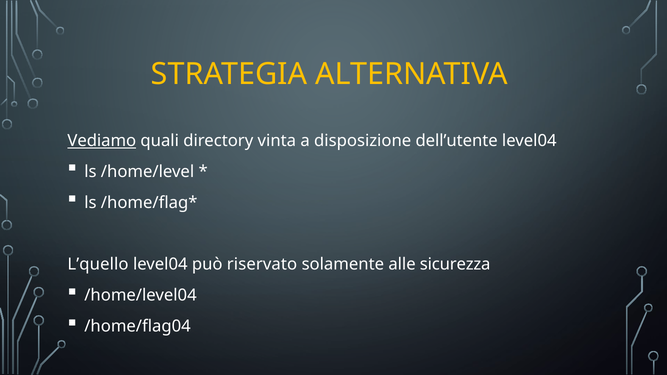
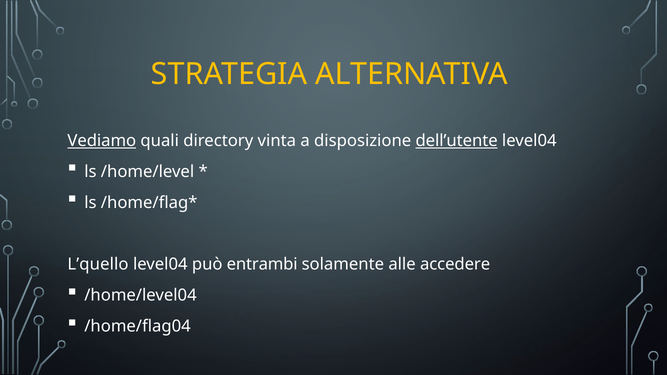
dell’utente underline: none -> present (457, 141)
riservato: riservato -> entrambi (262, 265)
sicurezza: sicurezza -> accedere (455, 265)
